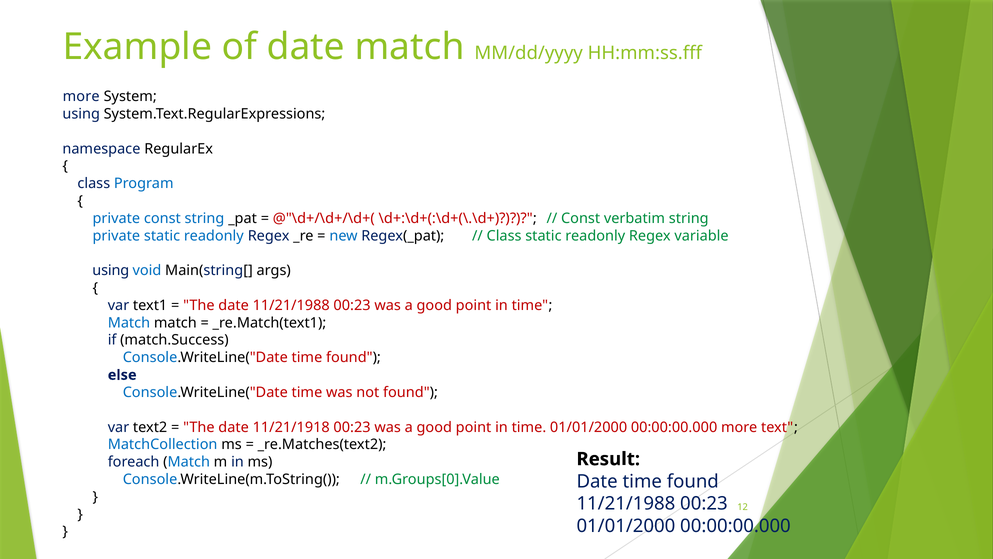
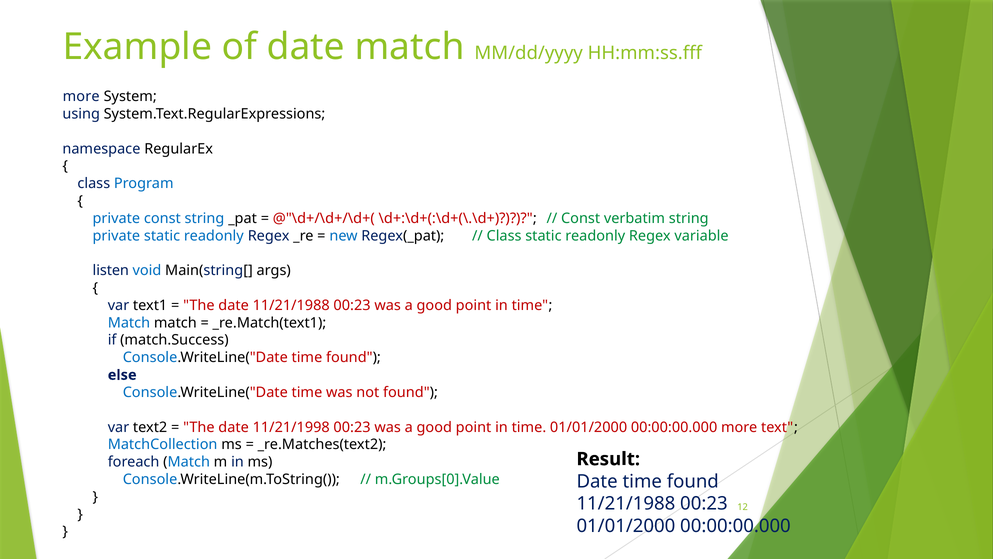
using: using -> listen (111, 270)
11/21/1918: 11/21/1918 -> 11/21/1998 (291, 427)
